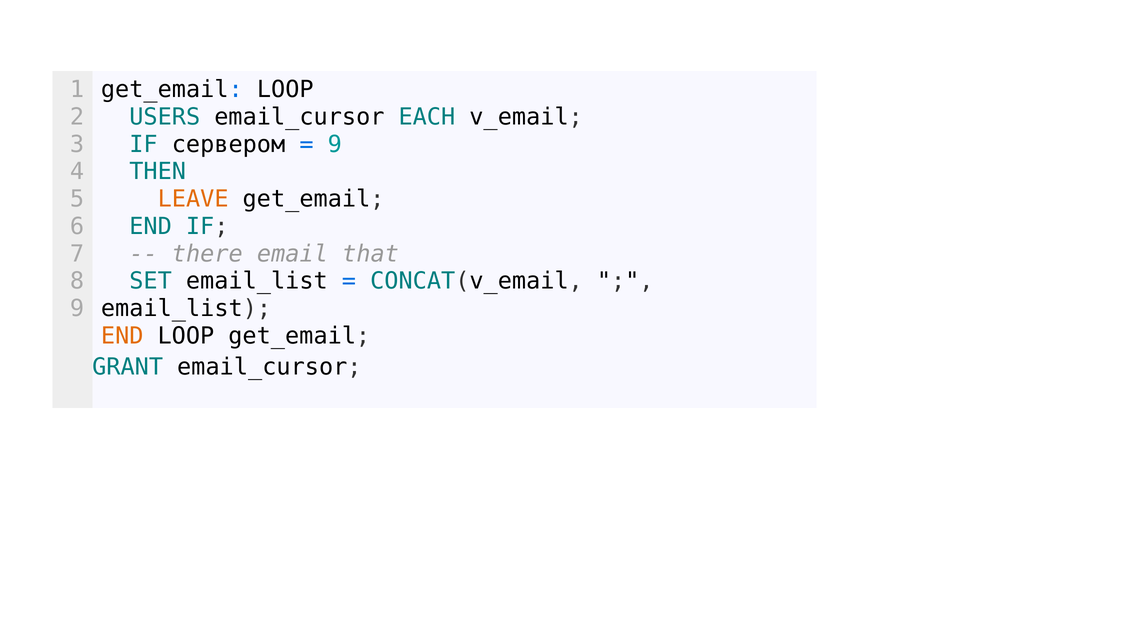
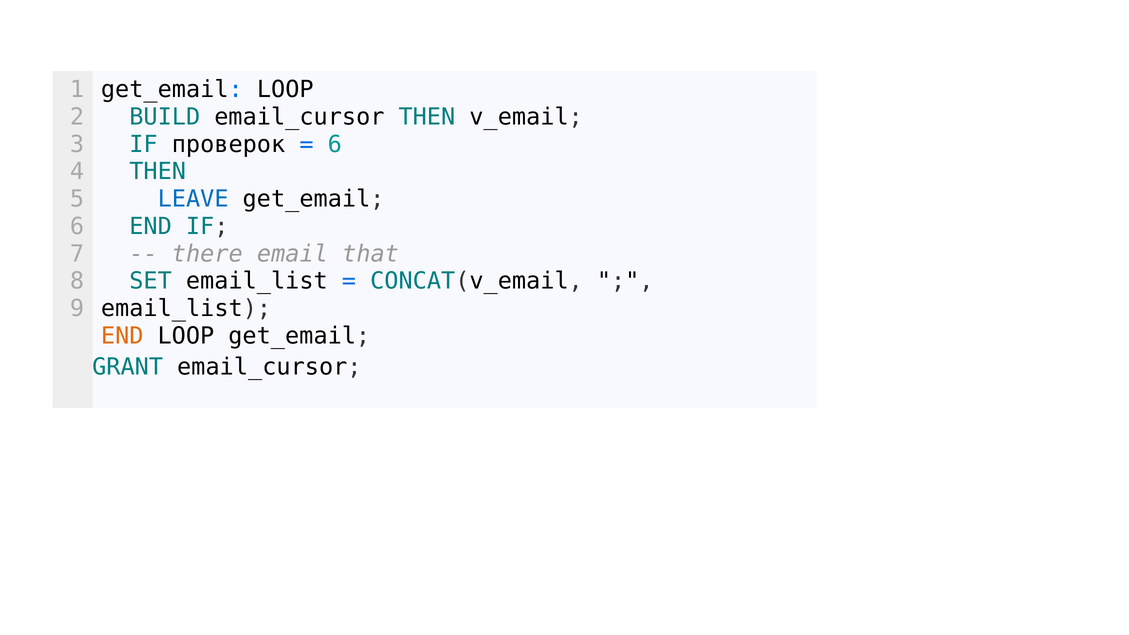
USERS: USERS -> BUILD (165, 117)
email_cursor EACH: EACH -> THEN (427, 117)
сервером: сервером -> проверок (228, 144)
9: 9 -> 6 (335, 144)
LEAVE colour: orange -> blue (193, 199)
